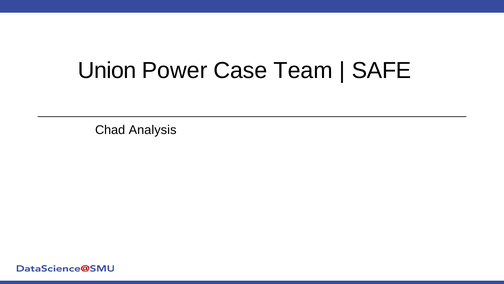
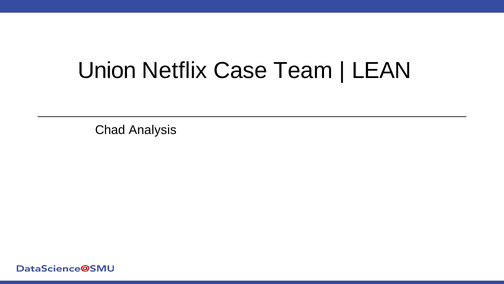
Power: Power -> Netflix (175, 70)
SAFE: SAFE -> LEAN (381, 70)
